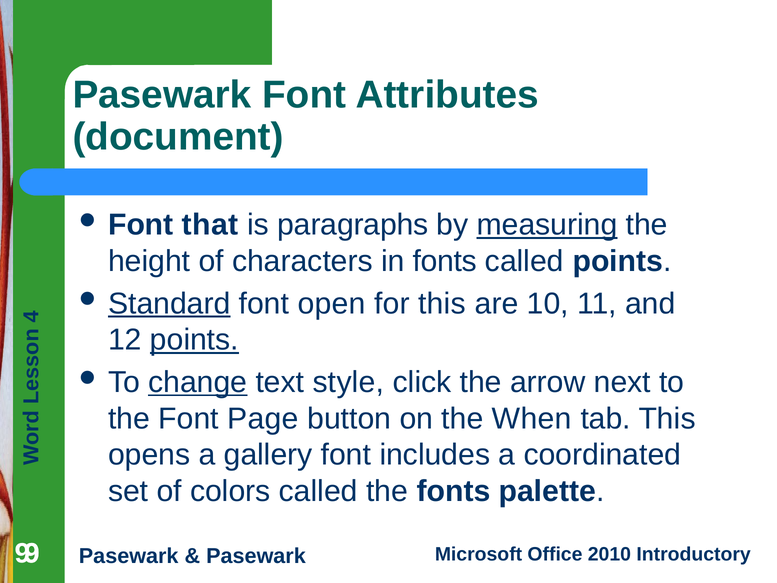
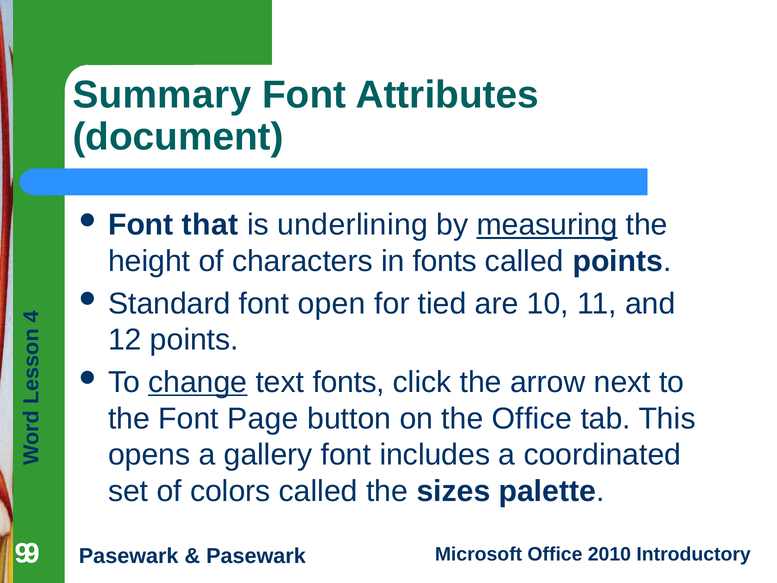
Pasewark: Pasewark -> Summary (162, 95)
paragraphs: paragraphs -> underlining (353, 225)
Standard underline: present -> none (169, 303)
for this: this -> tied (442, 303)
points underline: present -> none (194, 340)
text style: style -> fonts (349, 382)
the When: When -> Office (532, 418)
the fonts: fonts -> sizes (454, 491)
